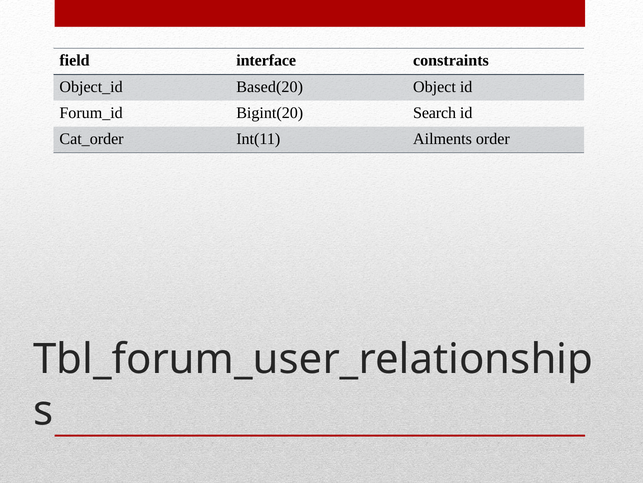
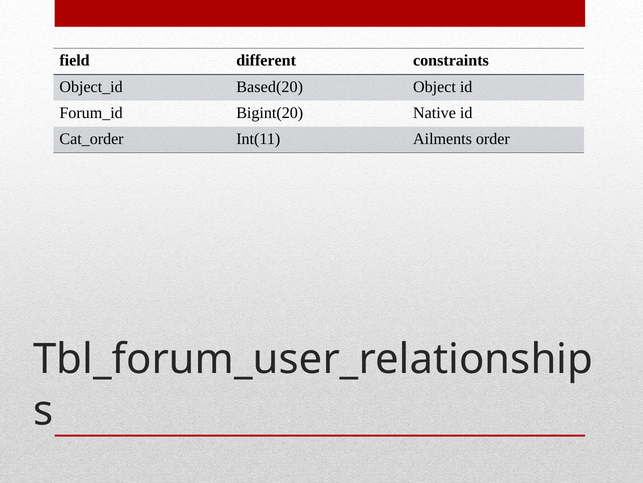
interface: interface -> different (266, 60)
Search: Search -> Native (435, 113)
